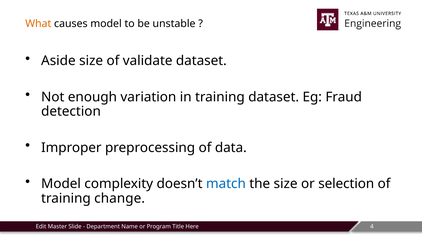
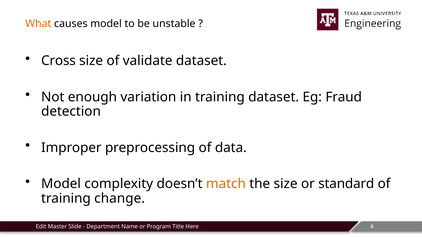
Aside: Aside -> Cross (58, 61)
match colour: blue -> orange (226, 184)
selection: selection -> standard (346, 184)
